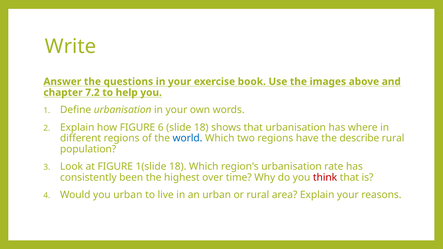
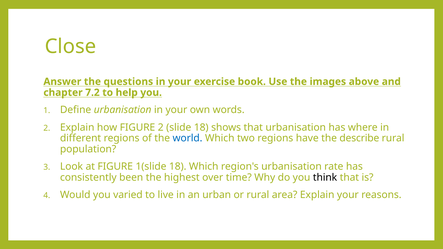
Write: Write -> Close (71, 47)
FIGURE 6: 6 -> 2 (161, 127)
think colour: red -> black (325, 178)
you urban: urban -> varied (128, 195)
